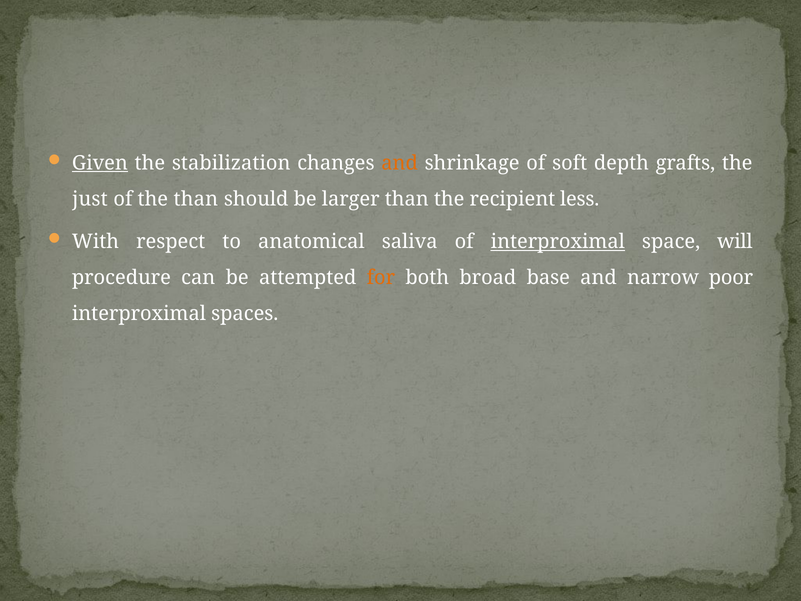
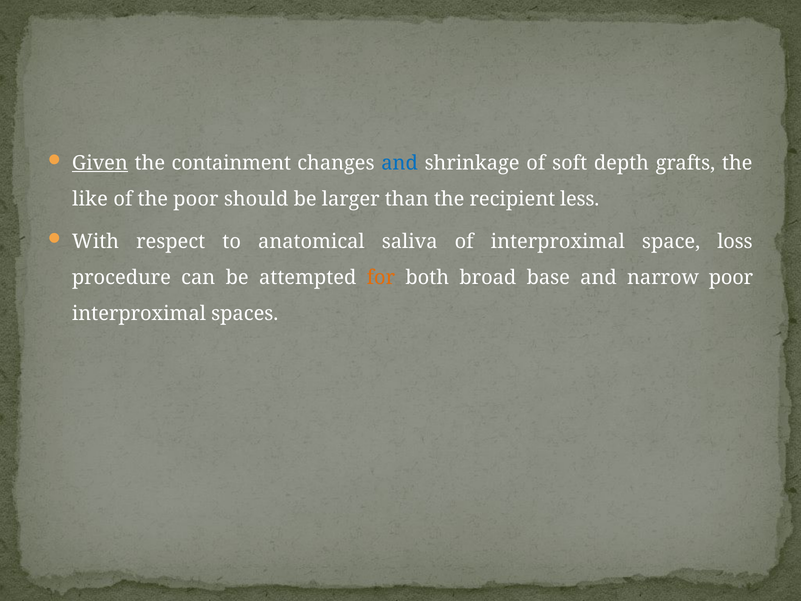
stabilization: stabilization -> containment (231, 163)
and colour: orange -> blue (400, 163)
just: just -> like (90, 199)
the than: than -> poor (196, 199)
interproximal underline: present -> none (558, 242)
will: will -> loss (735, 242)
